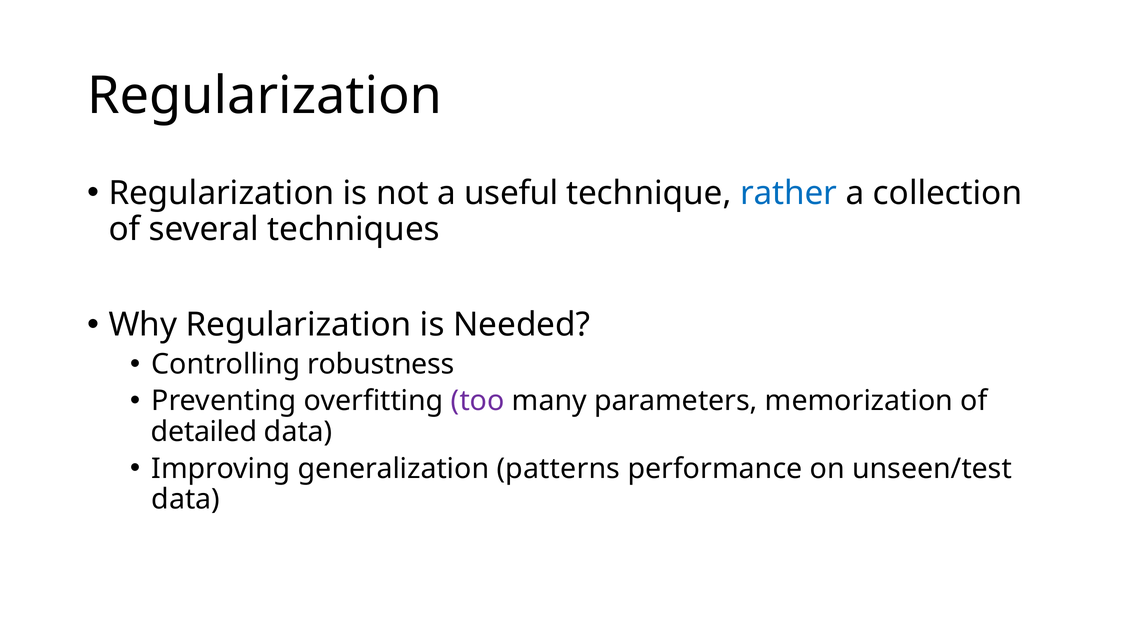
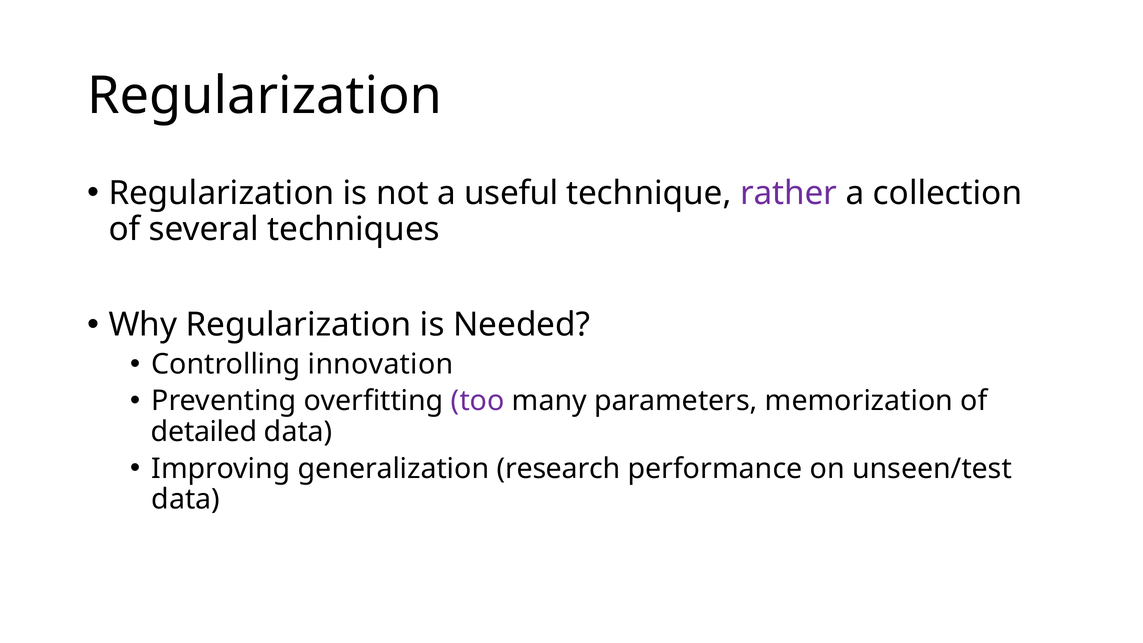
rather colour: blue -> purple (789, 193)
robustness: robustness -> innovation (381, 364)
patterns: patterns -> research (559, 469)
